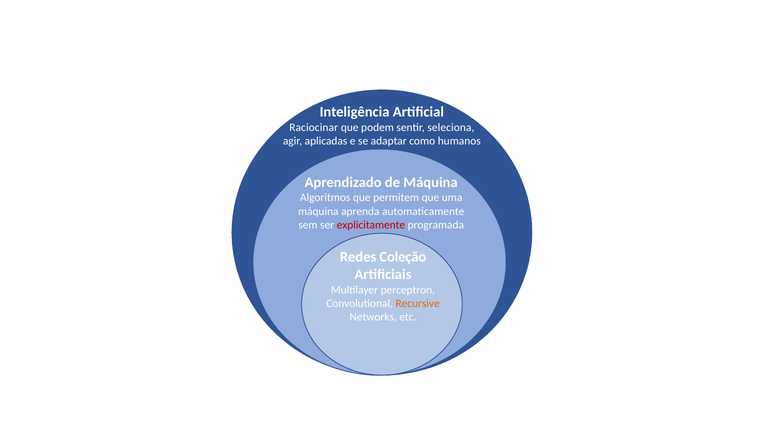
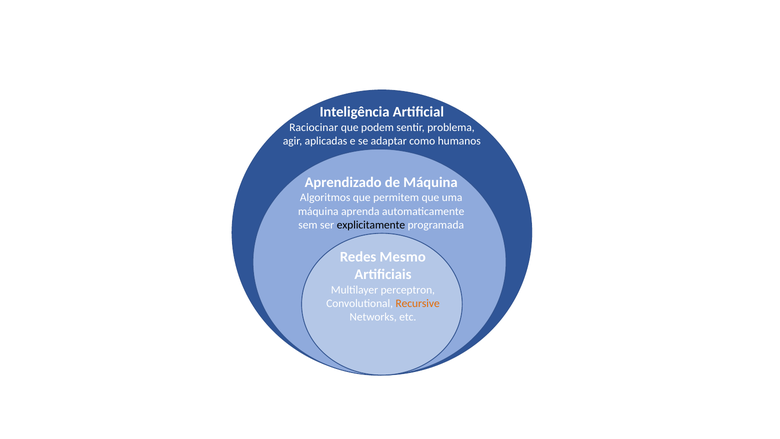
seleciona: seleciona -> problema (451, 127)
explicitamente colour: red -> black (371, 225)
Coleção: Coleção -> Mesmo (403, 257)
